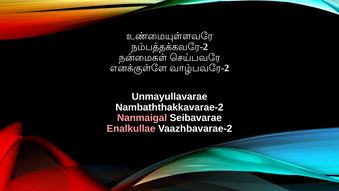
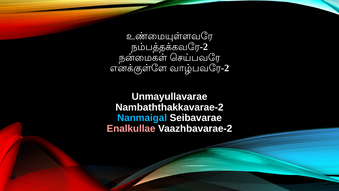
Nanmaigal colour: pink -> light blue (142, 118)
